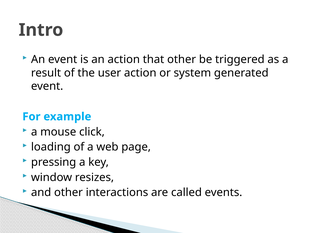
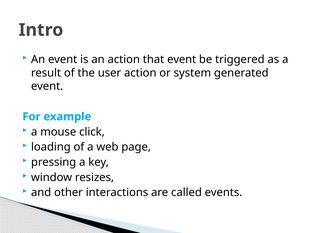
that other: other -> event (182, 59)
